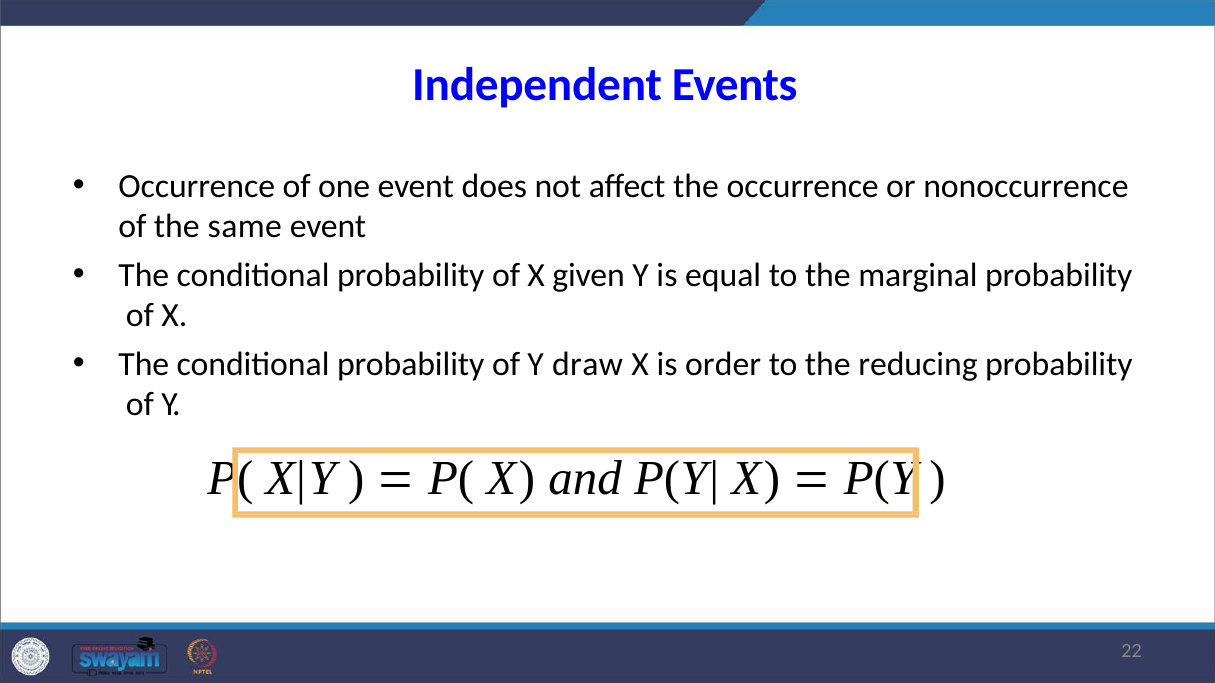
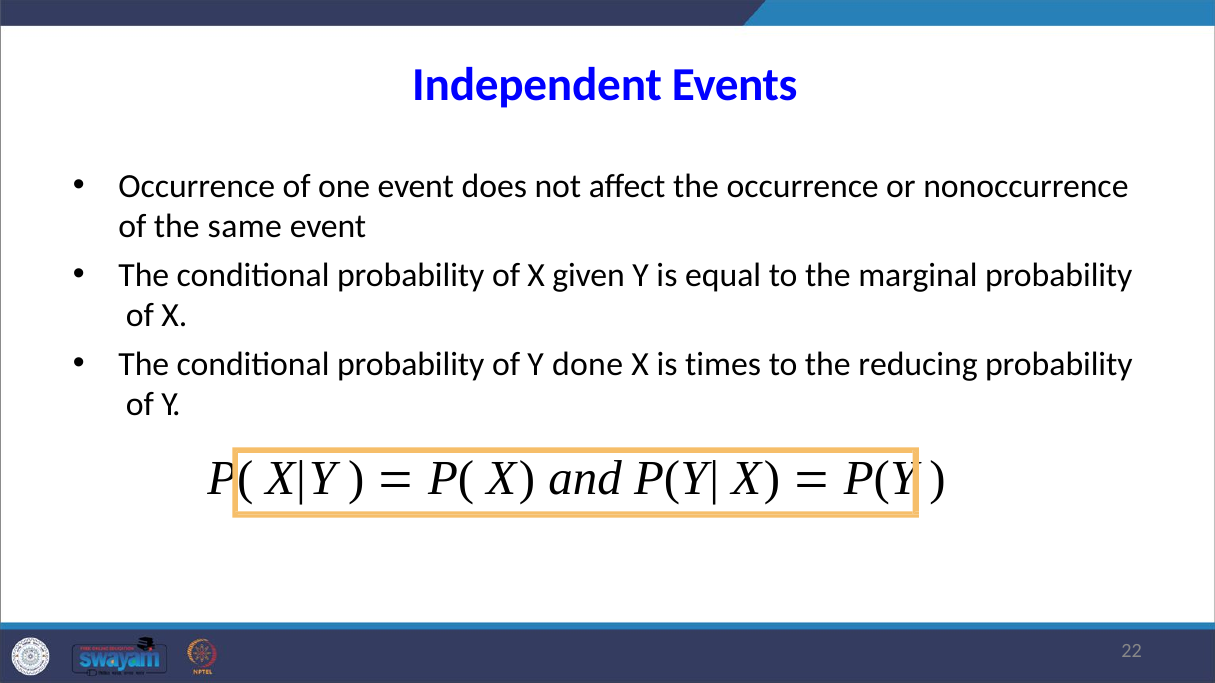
draw: draw -> done (588, 364)
order: order -> times (723, 364)
